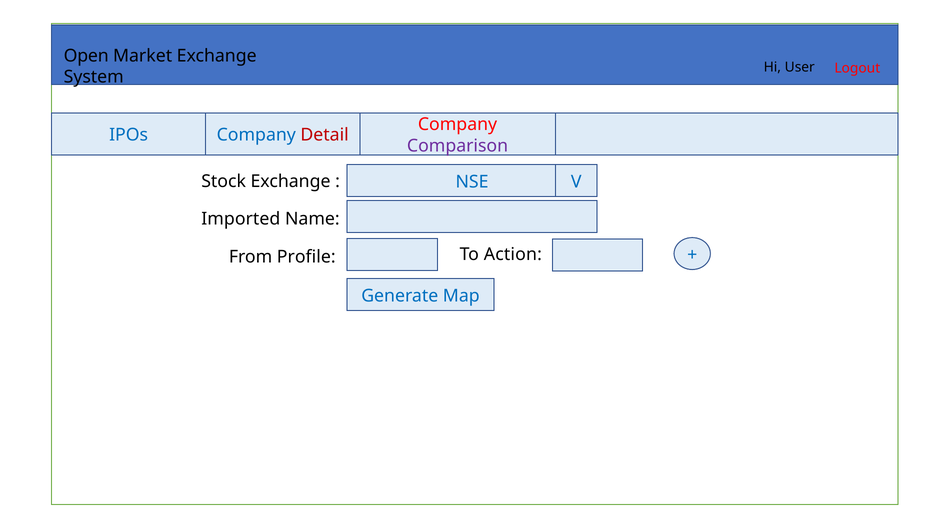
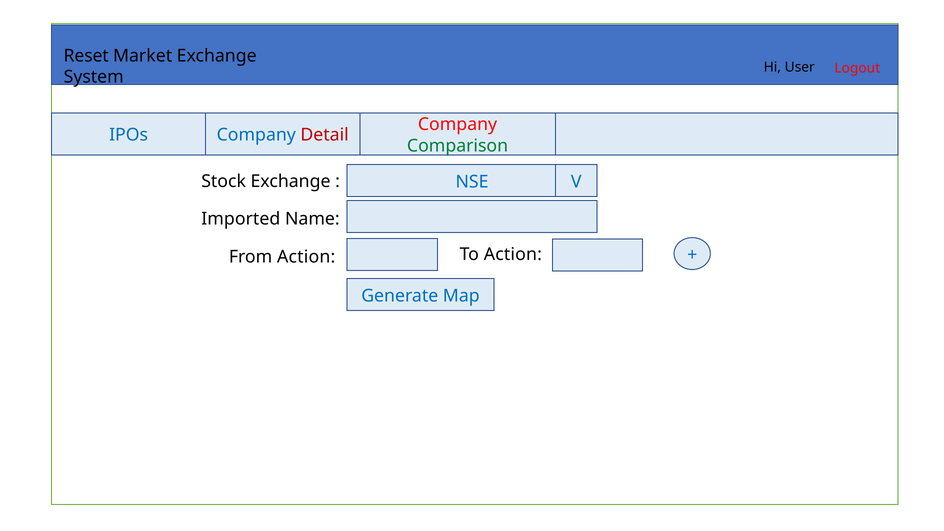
Open: Open -> Reset (86, 56)
Comparison colour: purple -> green (458, 146)
From Profile: Profile -> Action (306, 257)
